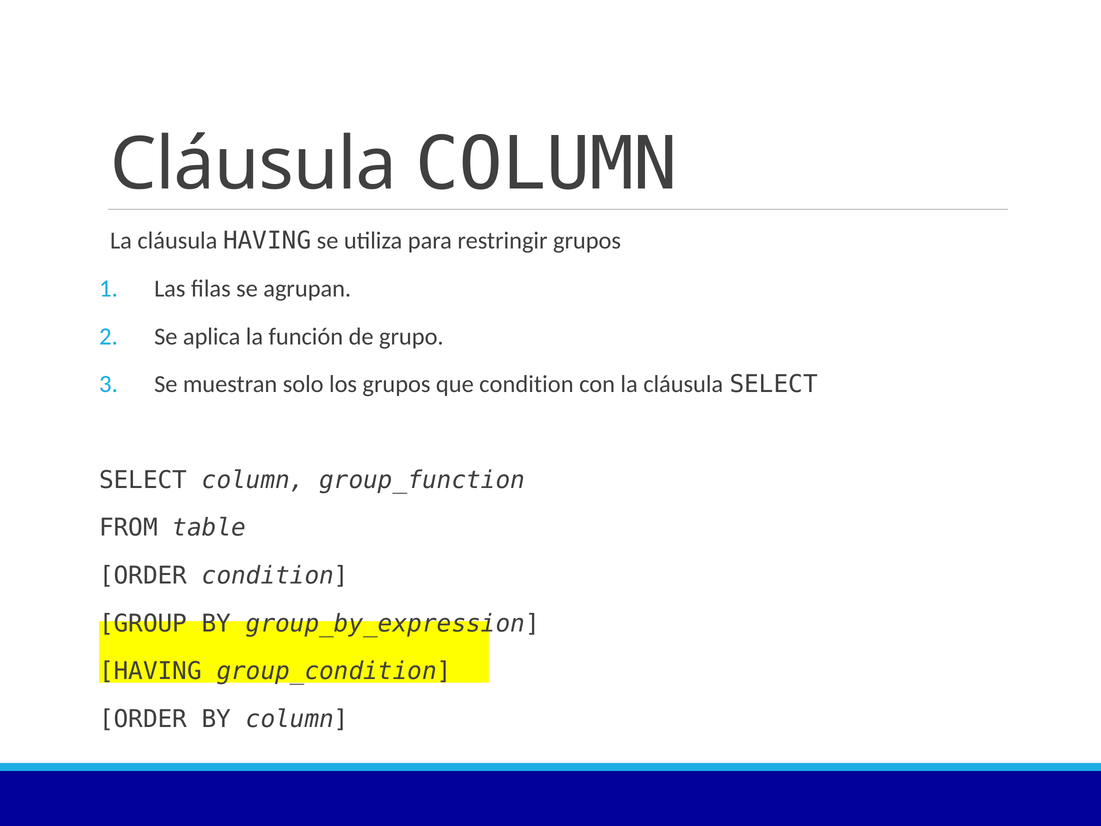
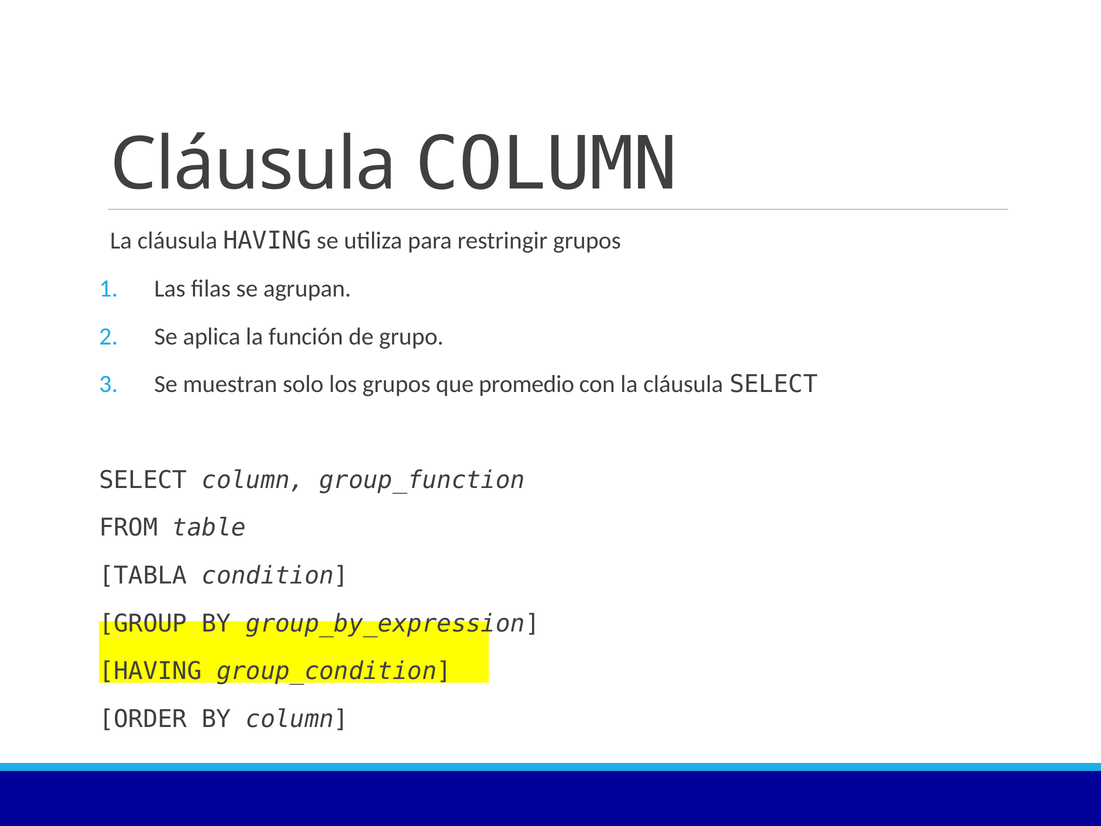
que condition: condition -> promedio (527, 384)
ORDER: ORDER -> TABLA (143, 575)
